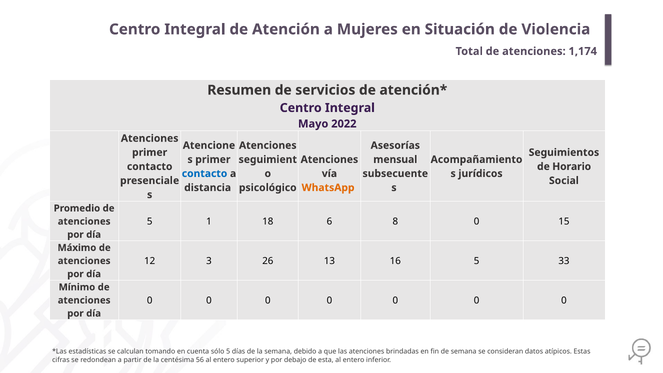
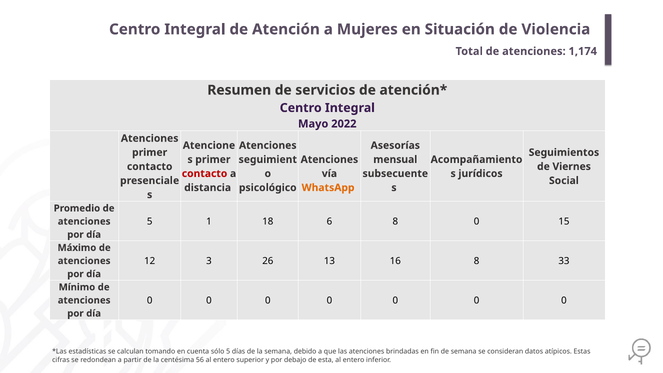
Horario: Horario -> Viernes (572, 166)
contacto colour: blue -> red (205, 174)
16 5: 5 -> 8 (477, 261)
